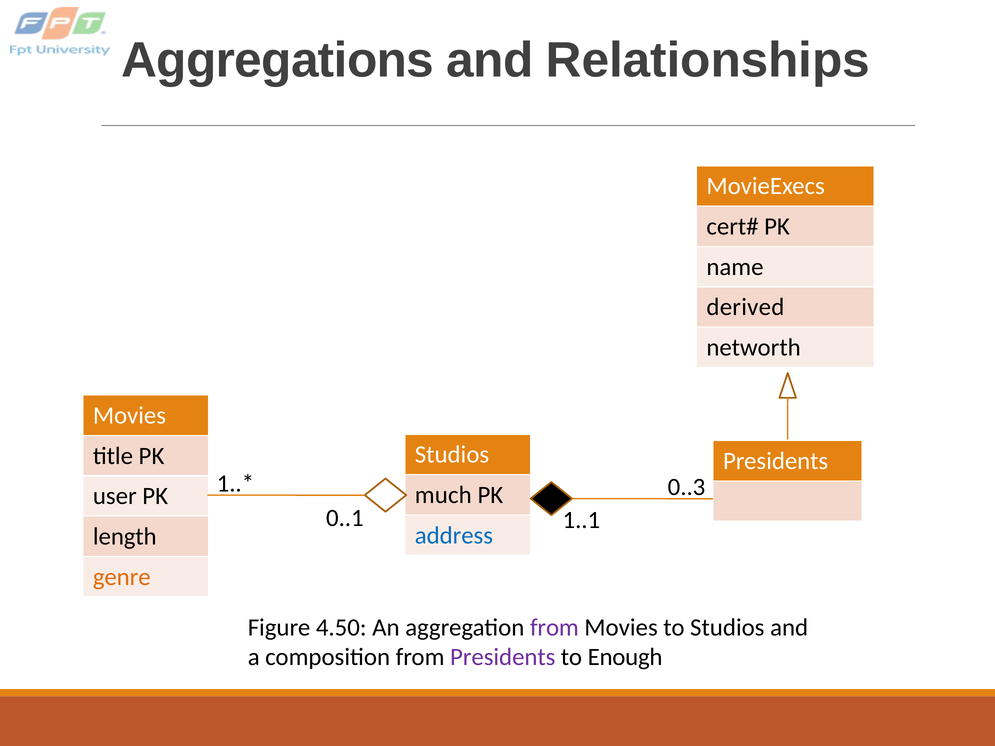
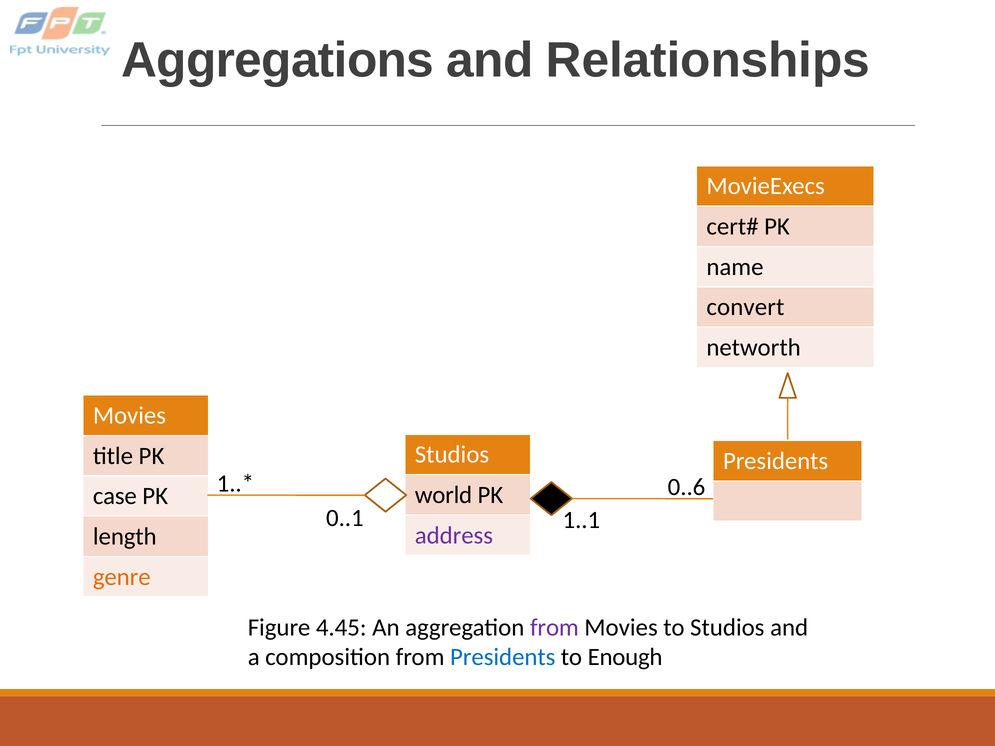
derived: derived -> convert (745, 307)
0..3: 0..3 -> 0..6 (687, 487)
much: much -> world (444, 495)
user: user -> case (115, 496)
address colour: blue -> purple (454, 536)
4.50: 4.50 -> 4.45 (341, 628)
Presidents colour: purple -> blue (503, 657)
